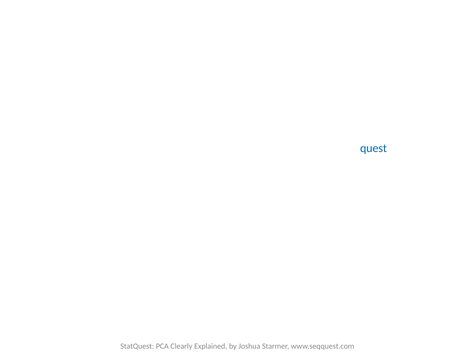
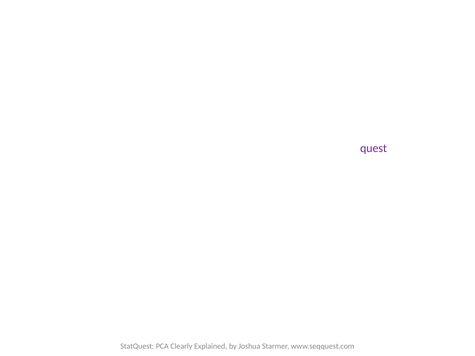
quest colour: blue -> purple (374, 148)
